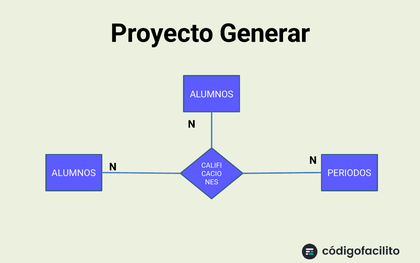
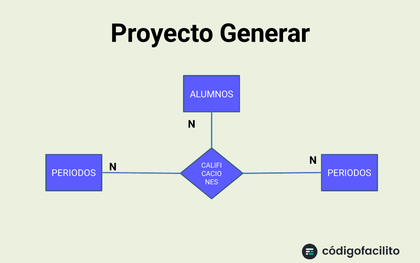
ALUMNOS: ALUMNOS -> PERIODOS (74, 173)
